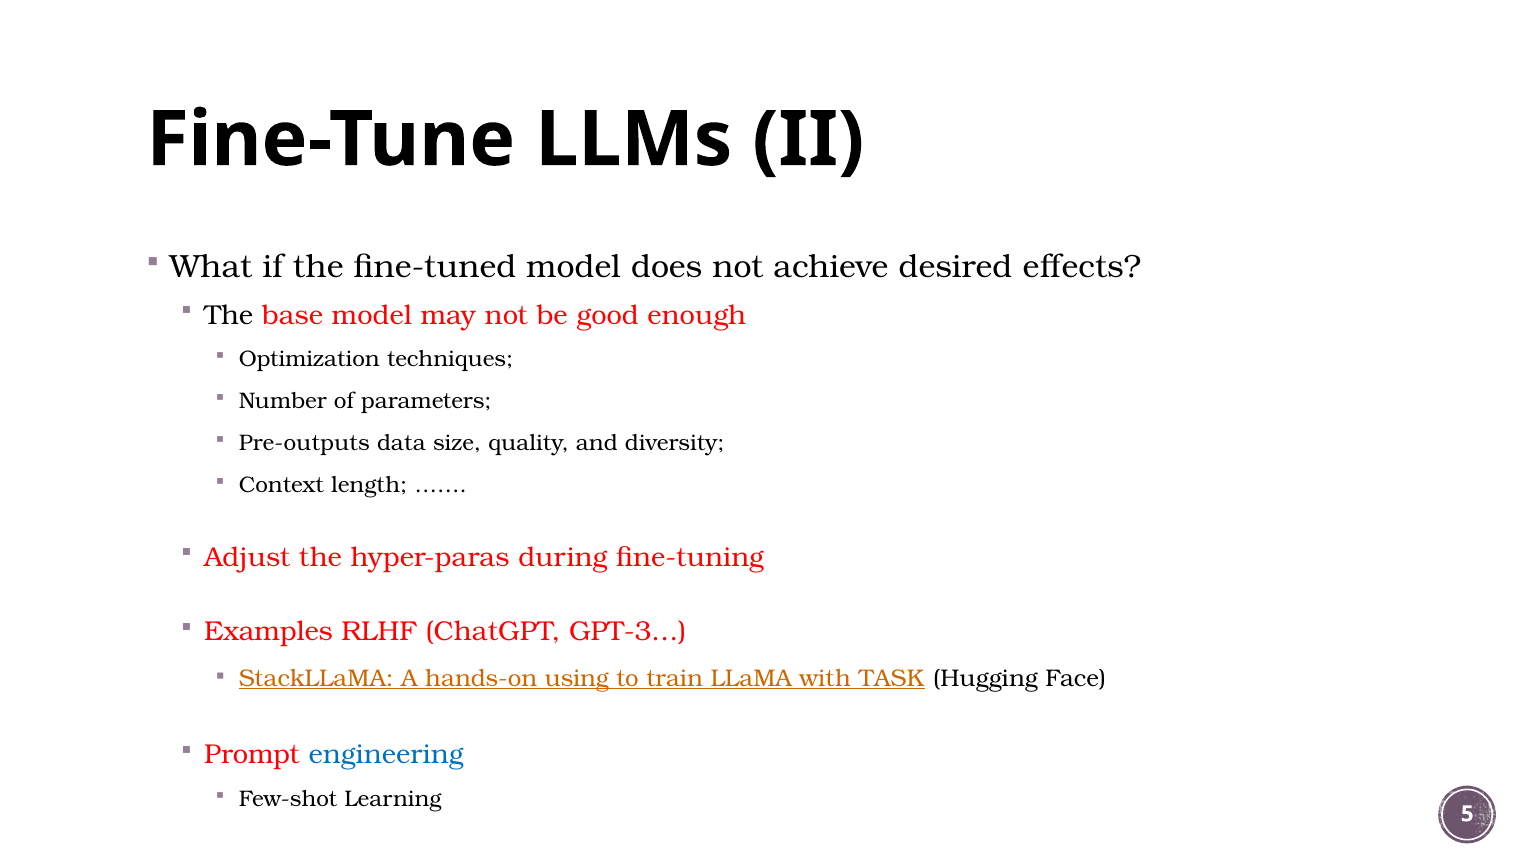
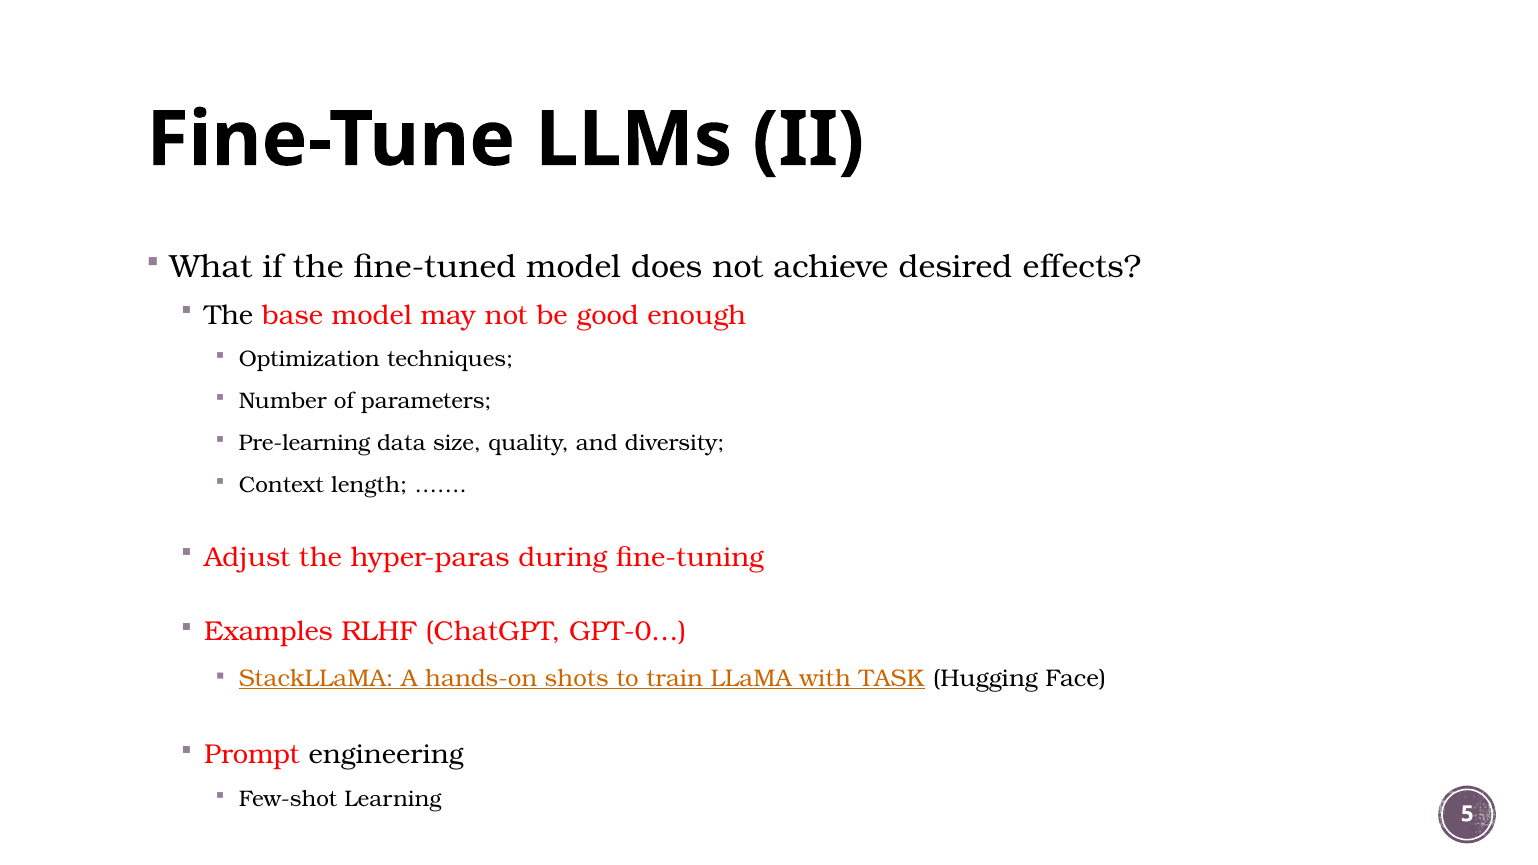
Pre-outputs: Pre-outputs -> Pre-learning (304, 443)
GPT-3…: GPT-3… -> GPT-0… (628, 632)
using: using -> shots (577, 679)
engineering colour: blue -> black (386, 755)
